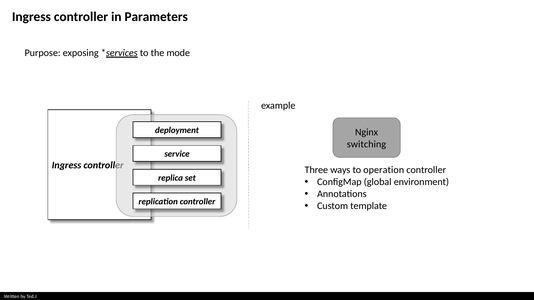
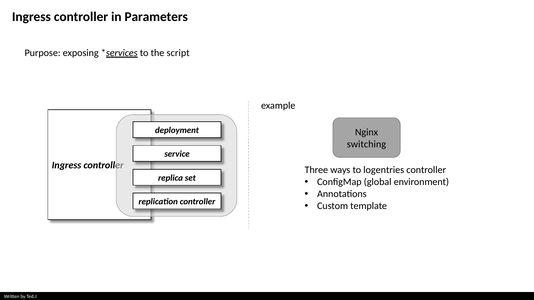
mode: mode -> script (178, 53)
operation: operation -> logentries (384, 170)
